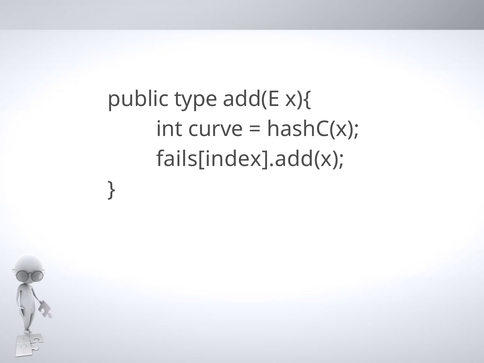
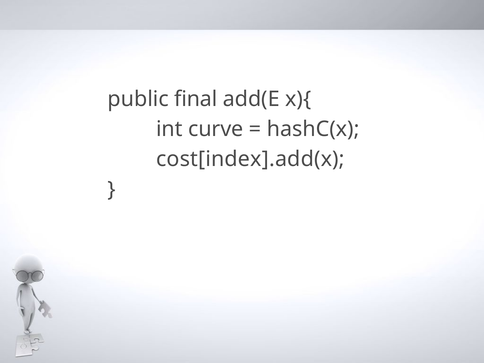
type: type -> final (196, 99)
fails[index].add(x: fails[index].add(x -> cost[index].add(x (250, 159)
